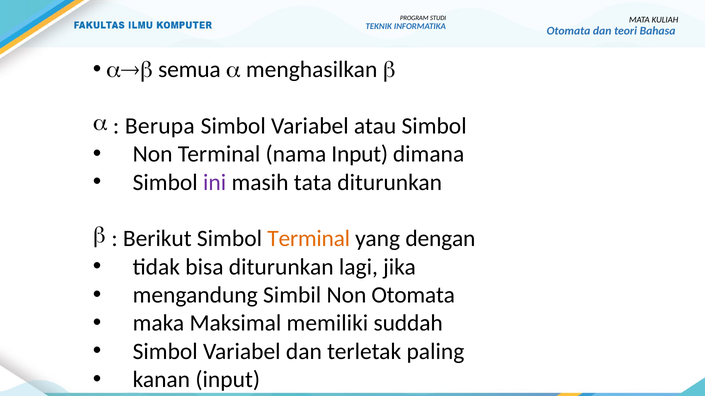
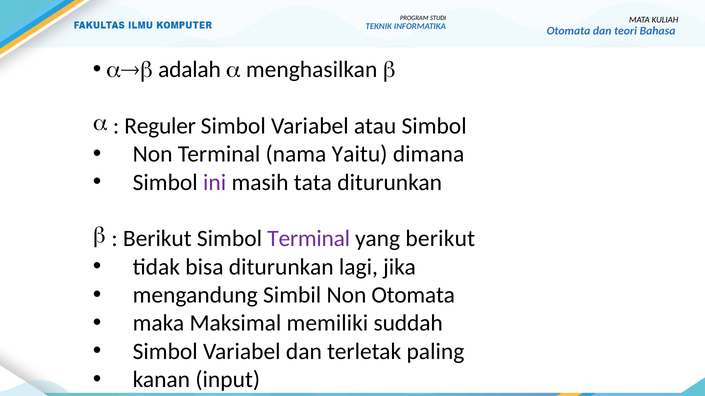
semua: semua -> adalah (190, 70)
Berupa: Berupa -> Reguler (160, 126)
nama Input: Input -> Yaitu (360, 154)
Terminal colour: orange -> purple (309, 239)
yang dengan: dengan -> berikut (440, 239)
